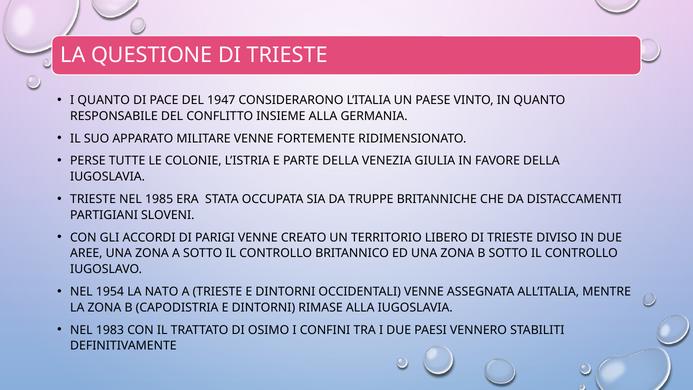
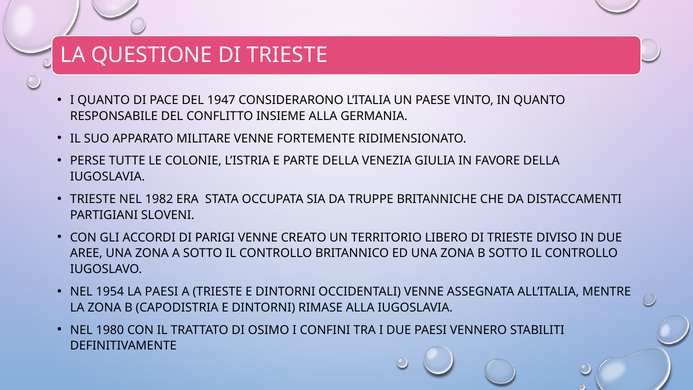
1985: 1985 -> 1982 (159, 199)
LA NATO: NATO -> PAESI (162, 292)
1983: 1983 -> 1980 (110, 330)
